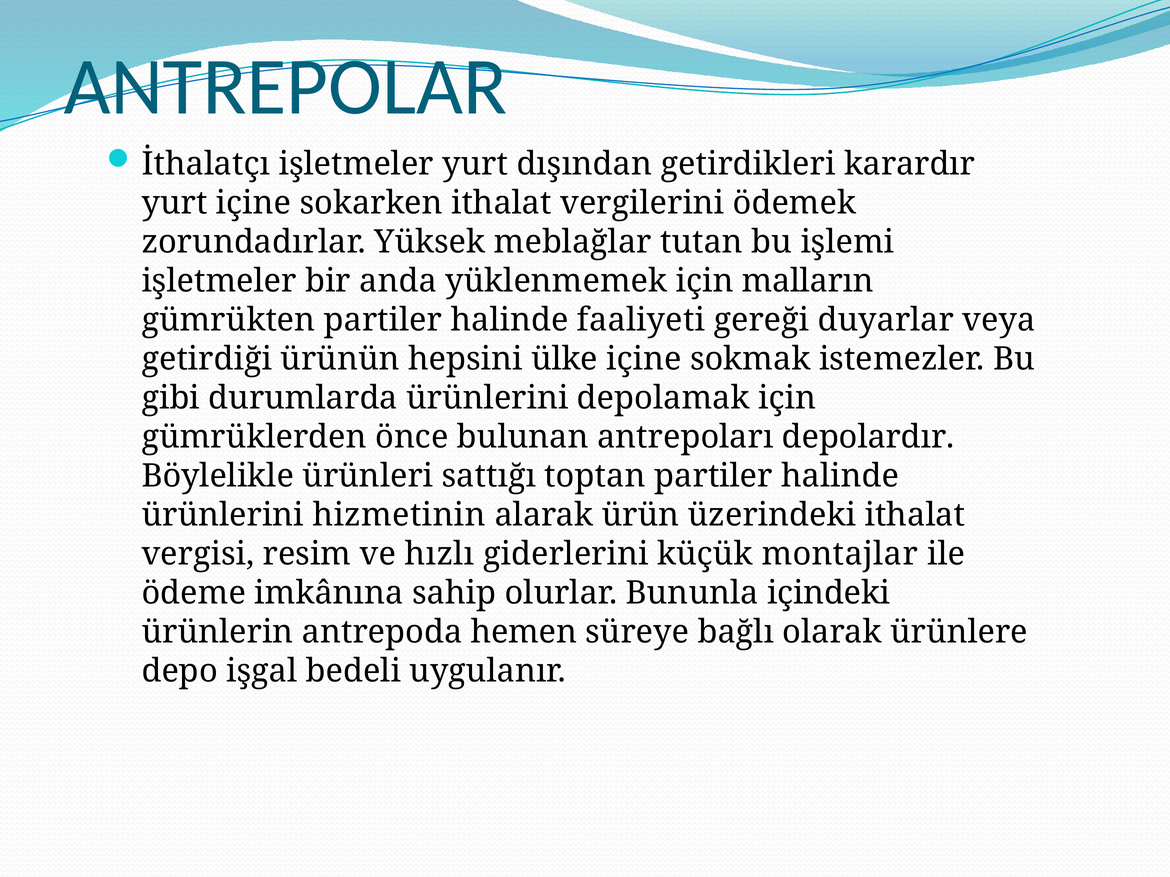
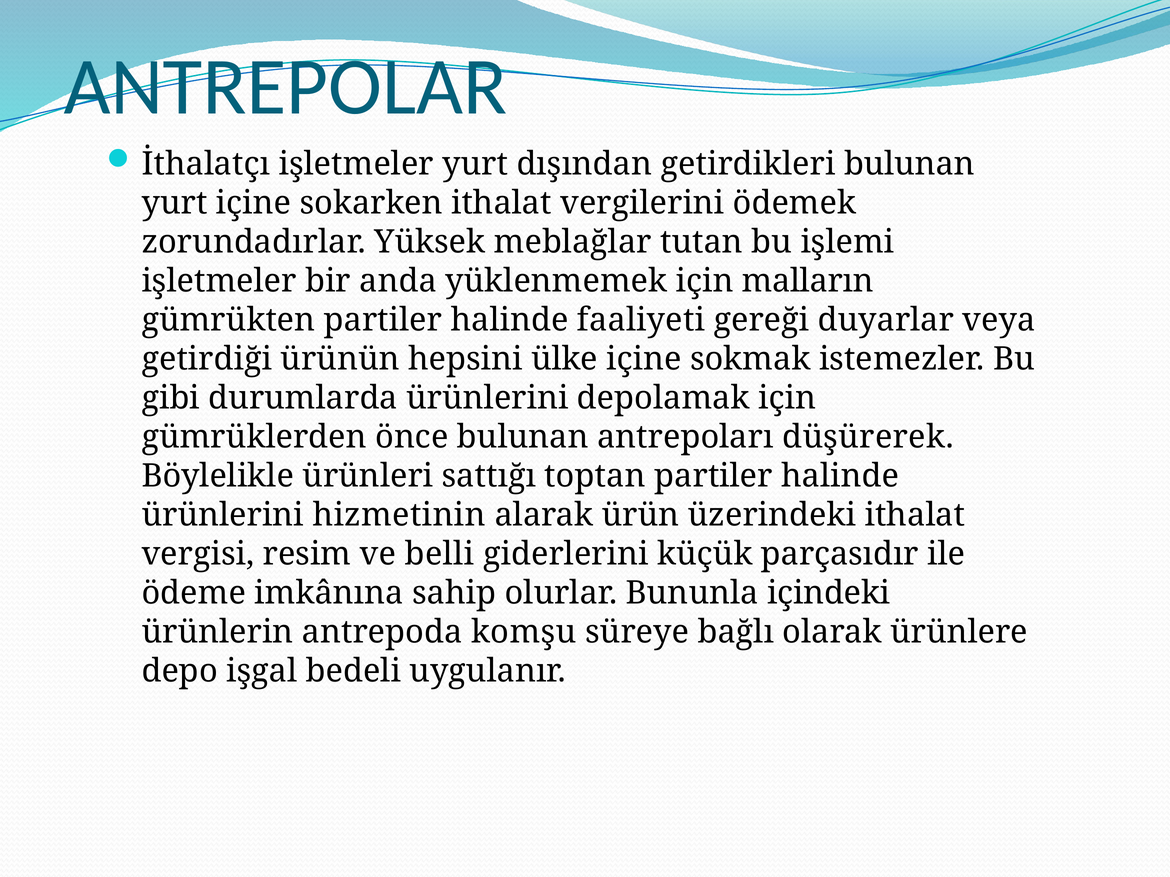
getirdikleri karardır: karardır -> bulunan (909, 164)
depolardır: depolardır -> düşürerek (868, 437)
hızlı: hızlı -> belli (440, 554)
montajlar: montajlar -> parçasıdır (840, 554)
hemen: hemen -> komşu (524, 632)
